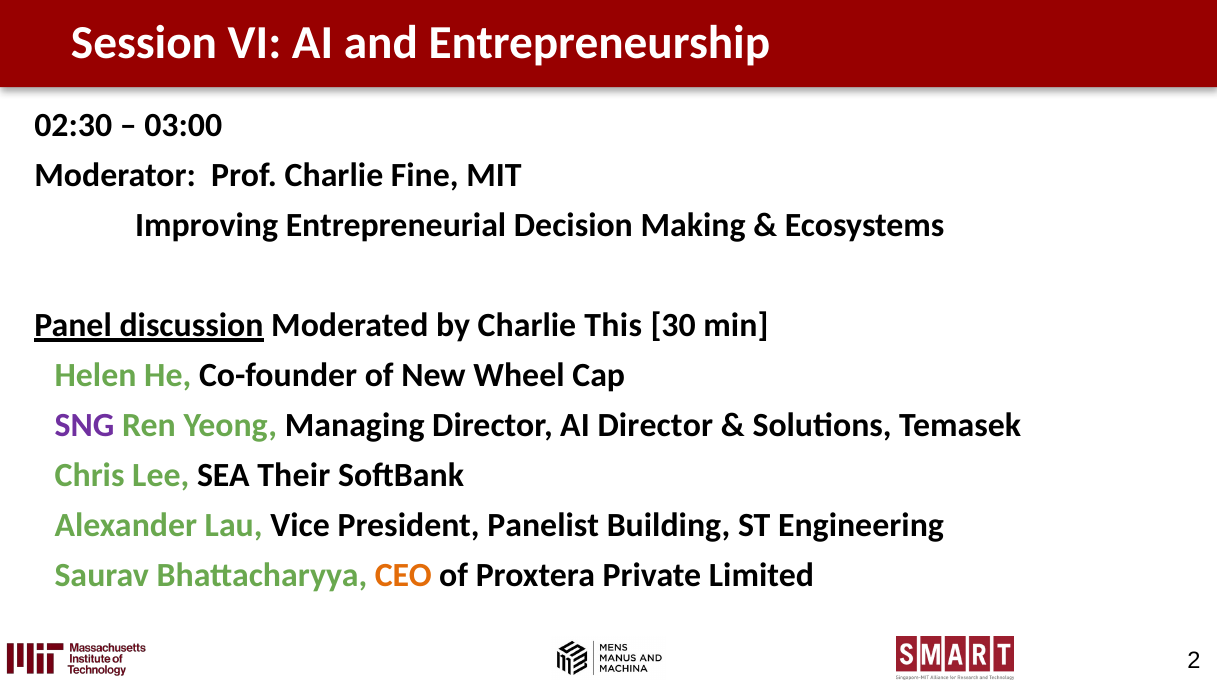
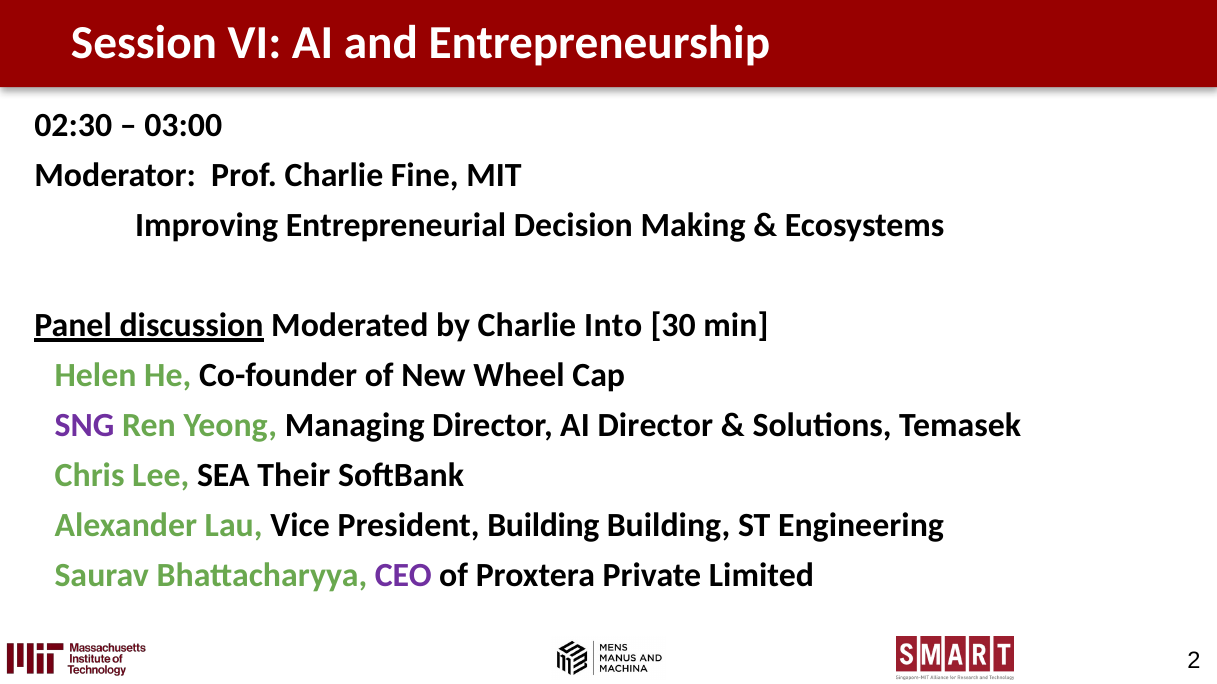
This: This -> Into (613, 326)
President Panelist: Panelist -> Building (543, 526)
CEO colour: orange -> purple (403, 576)
